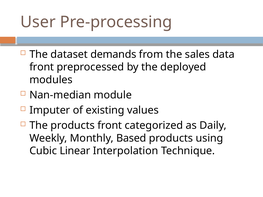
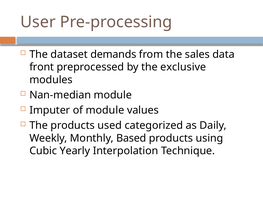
deployed: deployed -> exclusive (183, 67)
of existing: existing -> module (105, 110)
products front: front -> used (110, 126)
Linear: Linear -> Yearly (75, 151)
